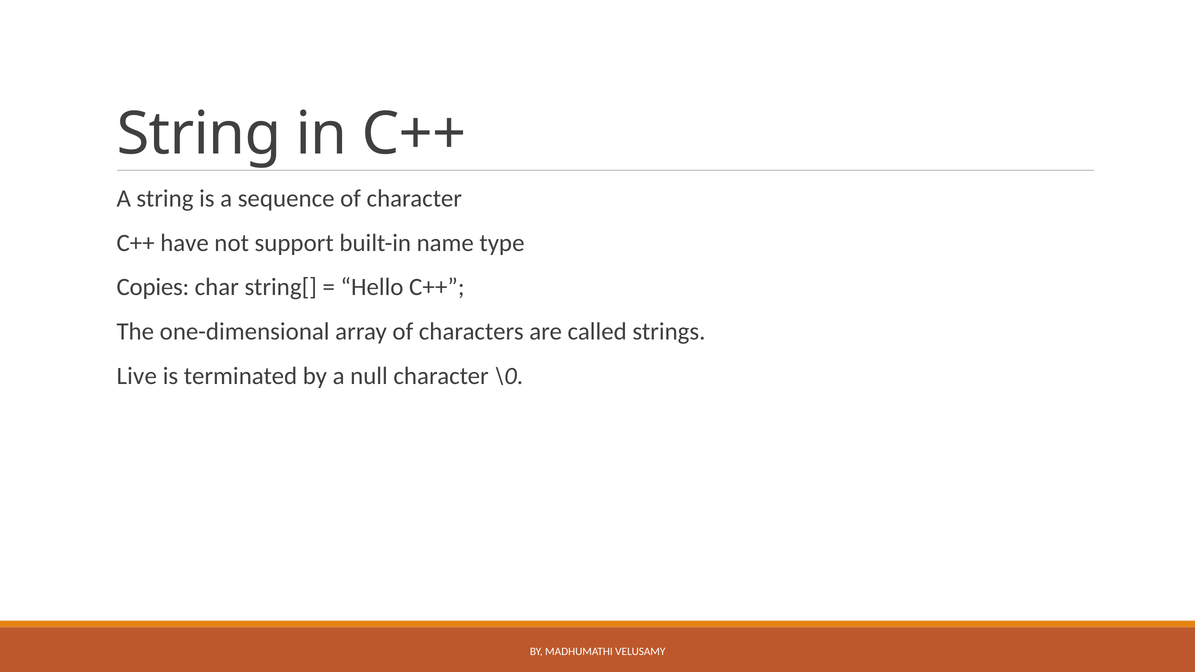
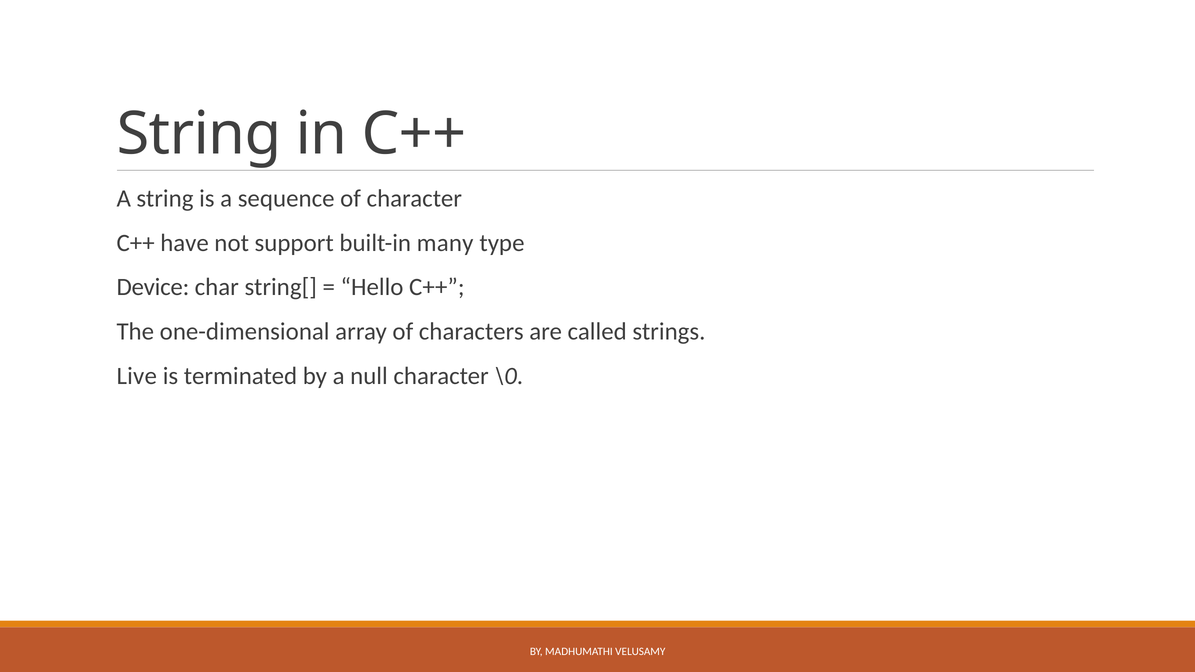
name: name -> many (445, 243)
Copies: Copies -> Device (153, 287)
